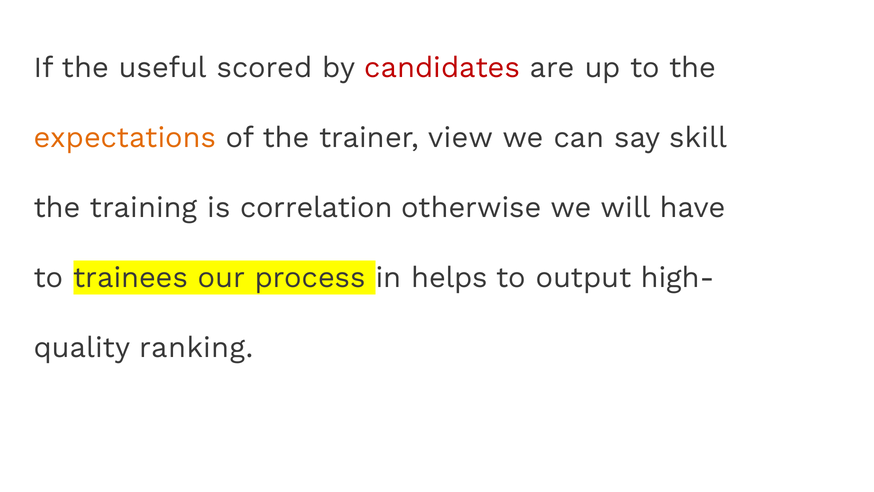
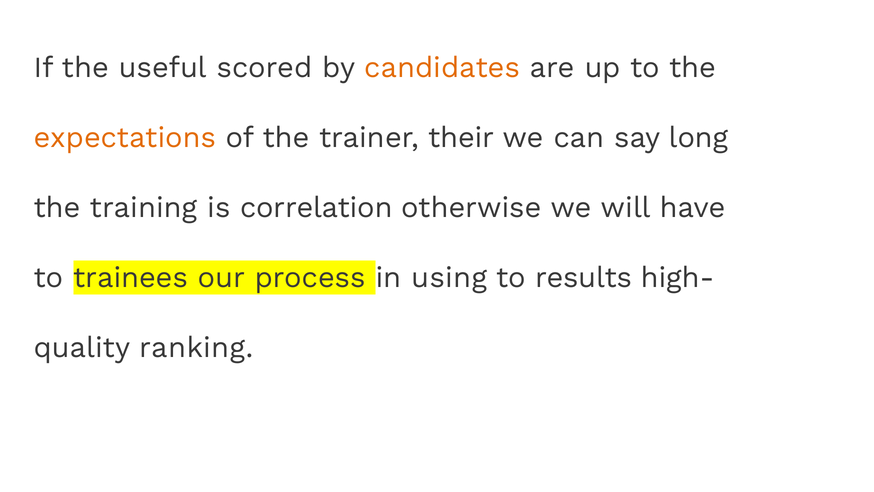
candidates colour: red -> orange (442, 68)
view: view -> their (461, 138)
skill: skill -> long (698, 138)
helps: helps -> using (449, 278)
output: output -> results (584, 278)
